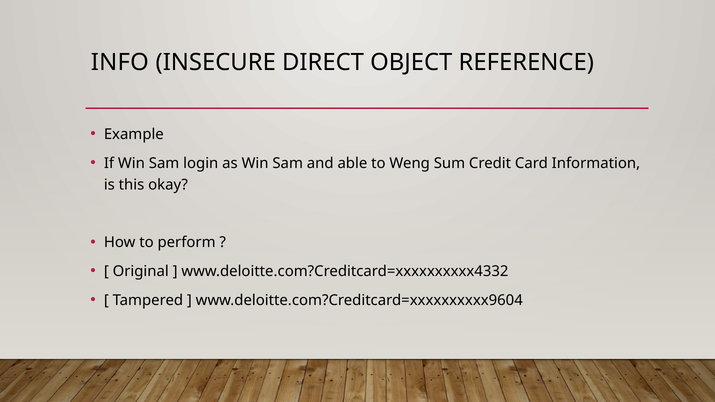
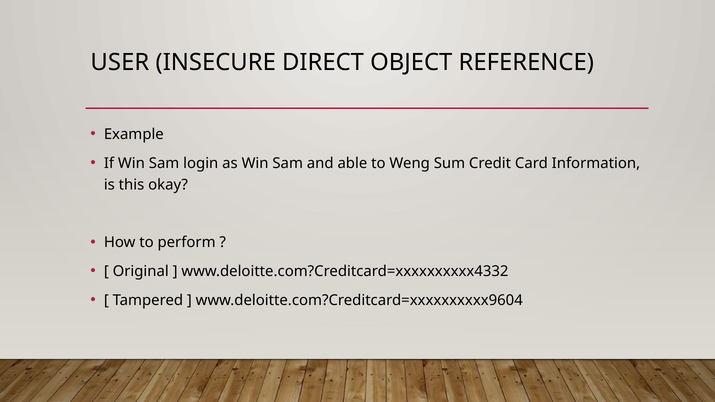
INFO: INFO -> USER (120, 63)
